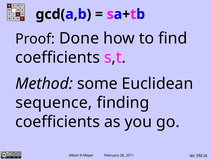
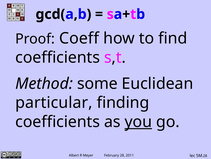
Done: Done -> Coeff (79, 38)
sequence: sequence -> particular (54, 102)
you underline: none -> present (138, 121)
